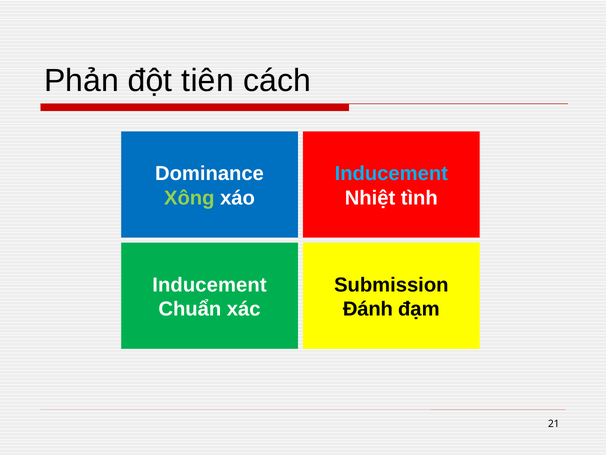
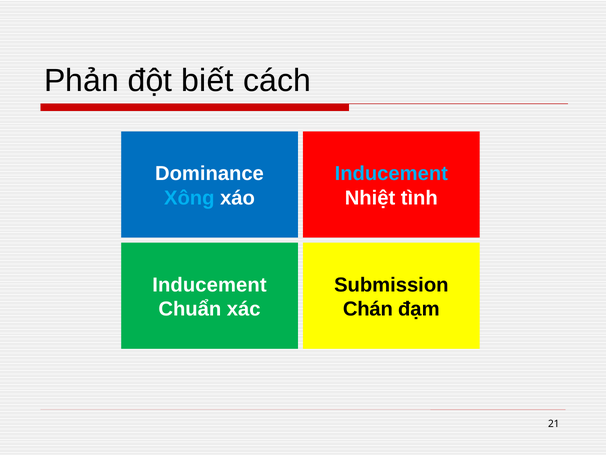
tiên: tiên -> biết (208, 81)
Xông colour: light green -> light blue (189, 198)
Đánh: Đánh -> Chán (368, 309)
